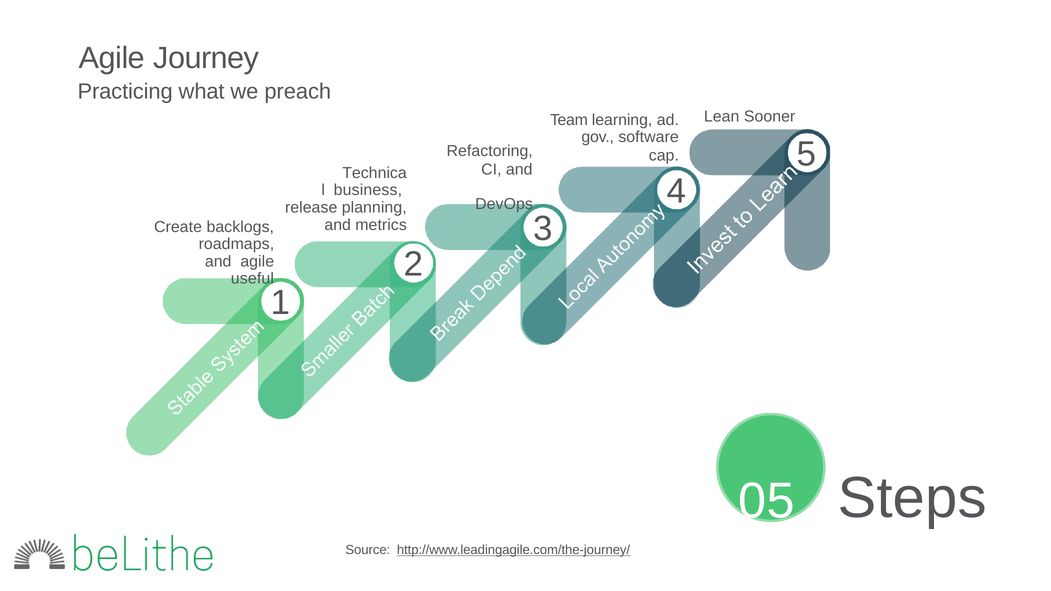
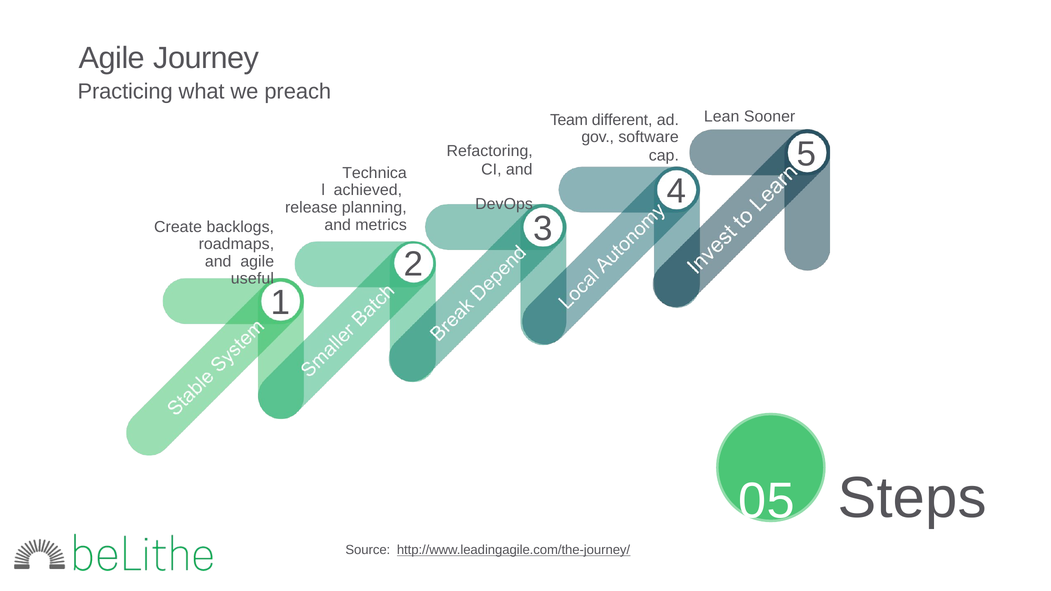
learning: learning -> different (622, 120)
business: business -> achieved (368, 190)
